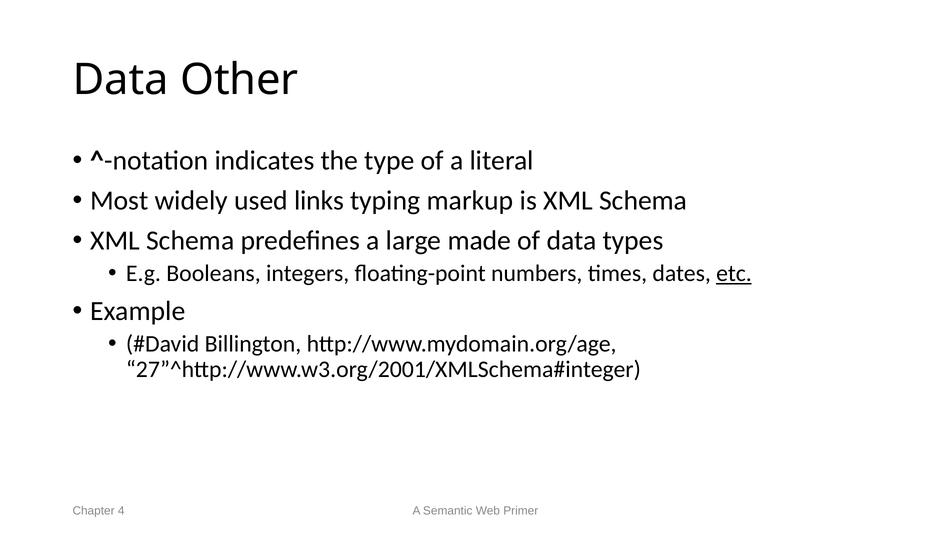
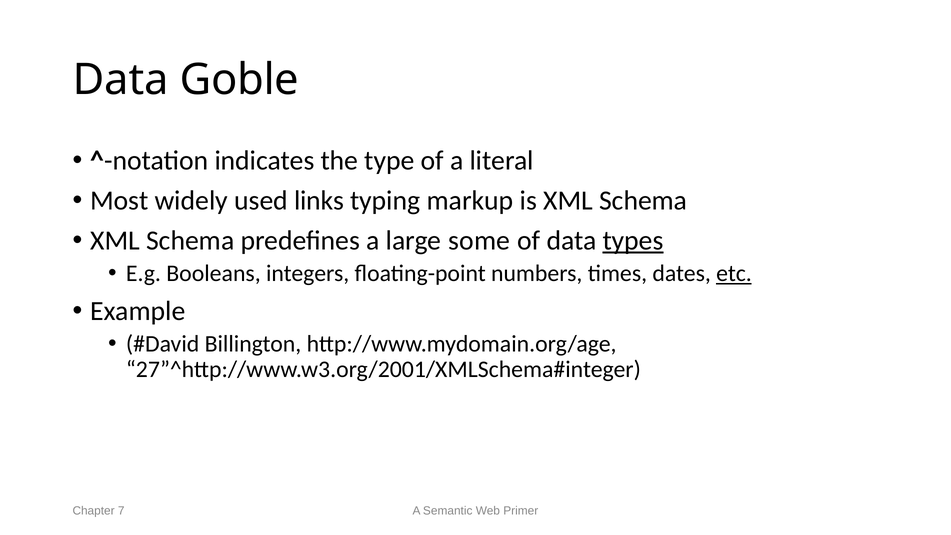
Other: Other -> Goble (239, 80)
made: made -> some (479, 241)
types underline: none -> present (633, 241)
4: 4 -> 7 (121, 511)
